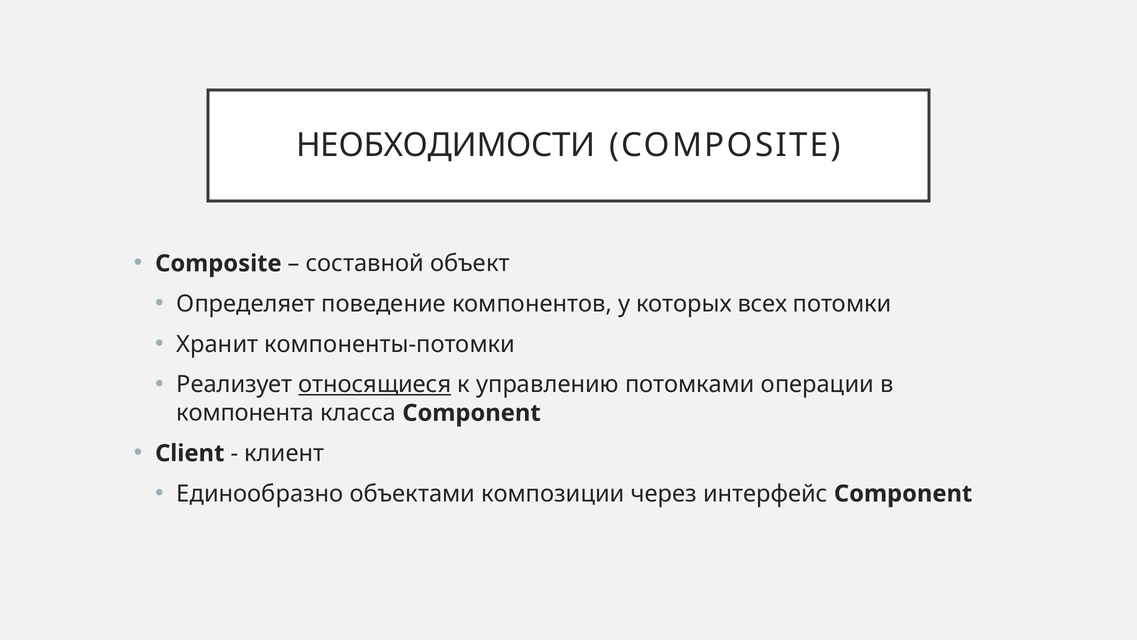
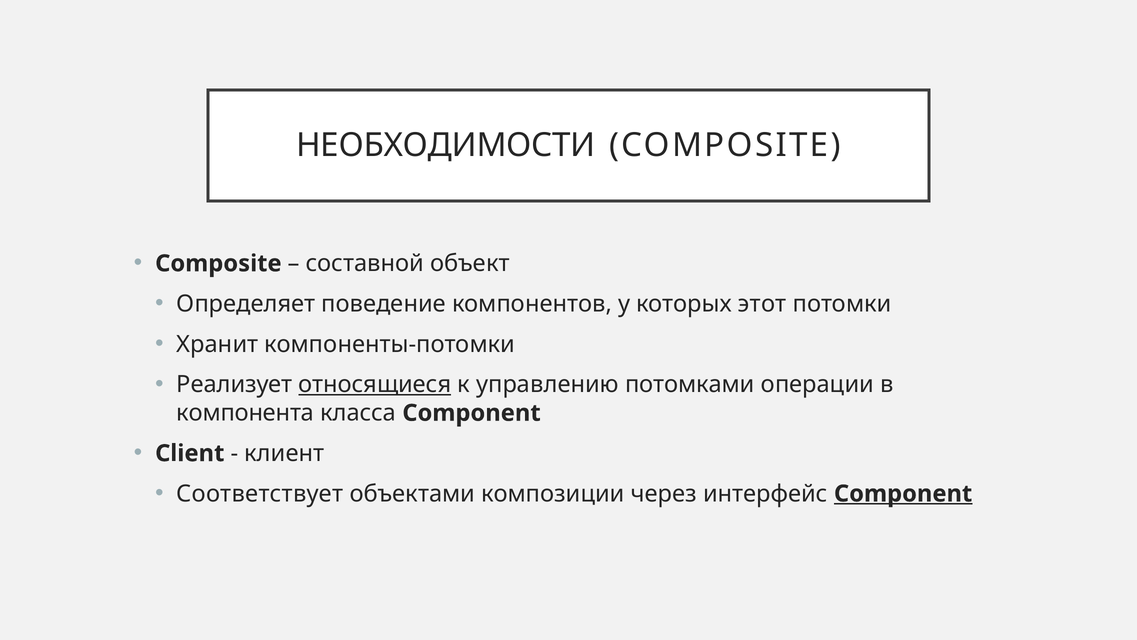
всех: всех -> этот (762, 304)
Единообразно: Единообразно -> Соответствует (260, 493)
Component underline: none -> present (903, 493)
